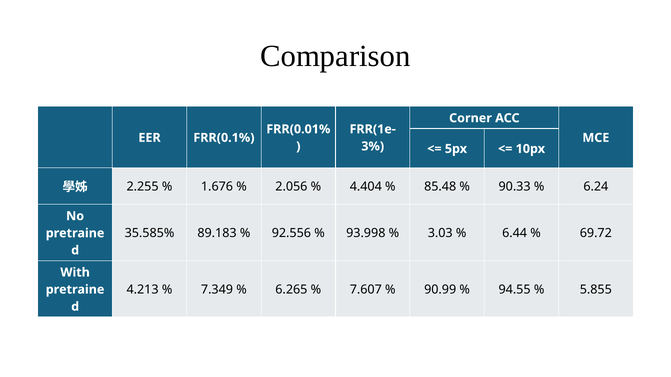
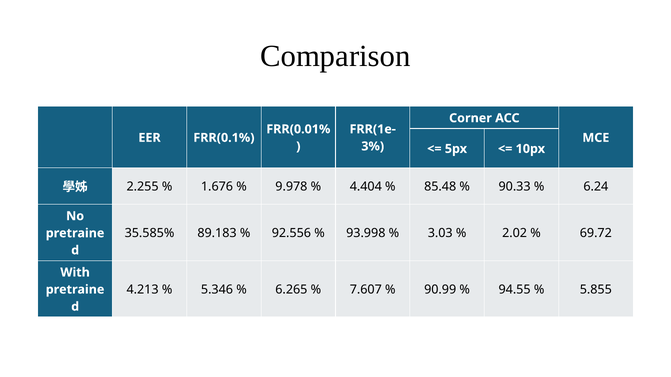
2.056: 2.056 -> 9.978 (291, 187)
6.44: 6.44 -> 2.02 (515, 233)
7.349: 7.349 -> 5.346 (217, 290)
